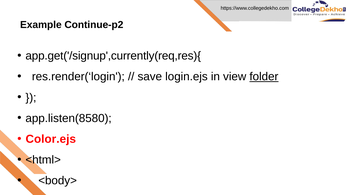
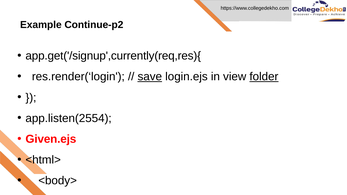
save underline: none -> present (150, 77)
app.listen(8580: app.listen(8580 -> app.listen(2554 (69, 118)
Color.ejs: Color.ejs -> Given.ejs (51, 139)
